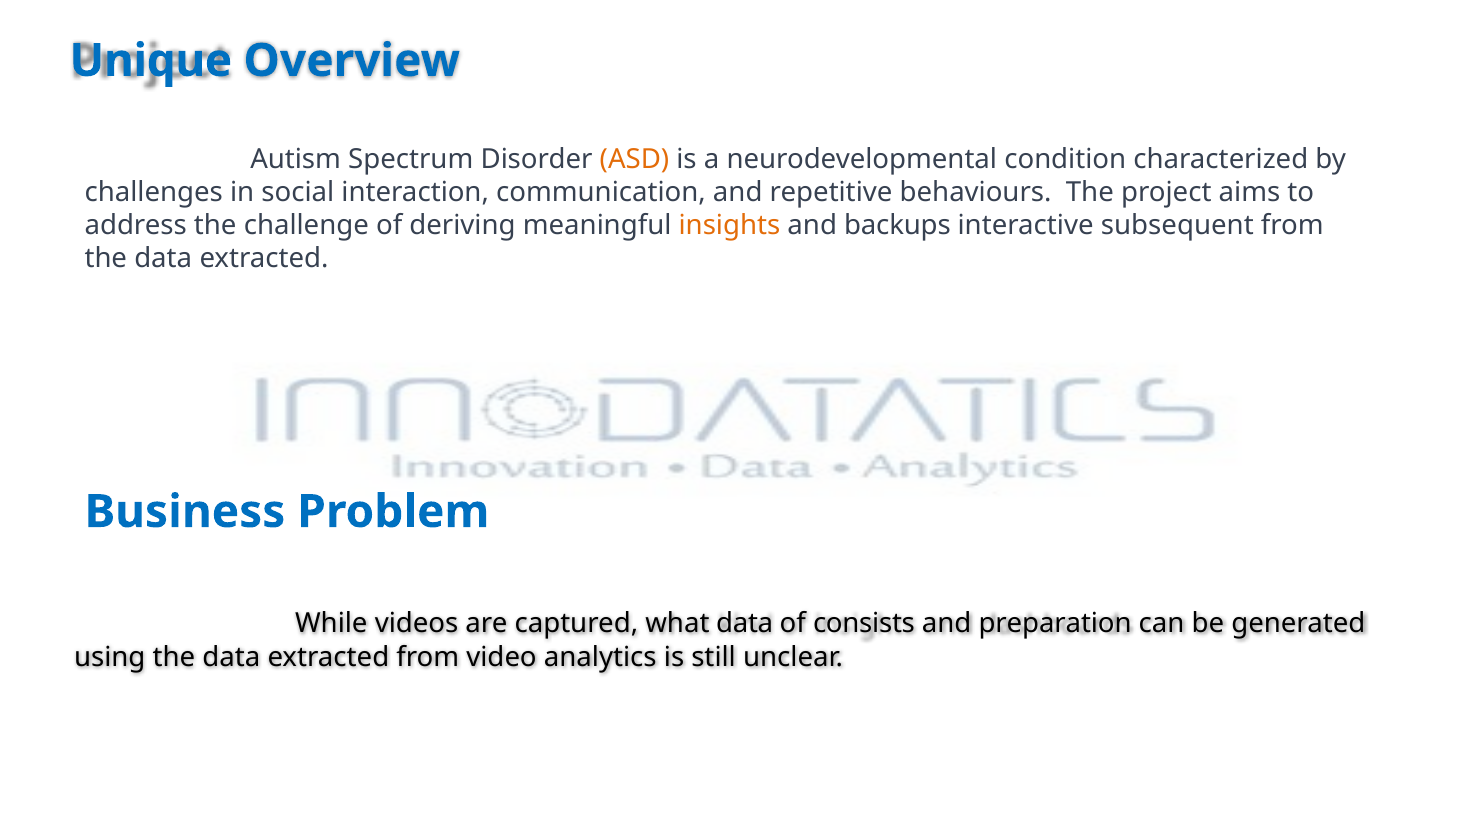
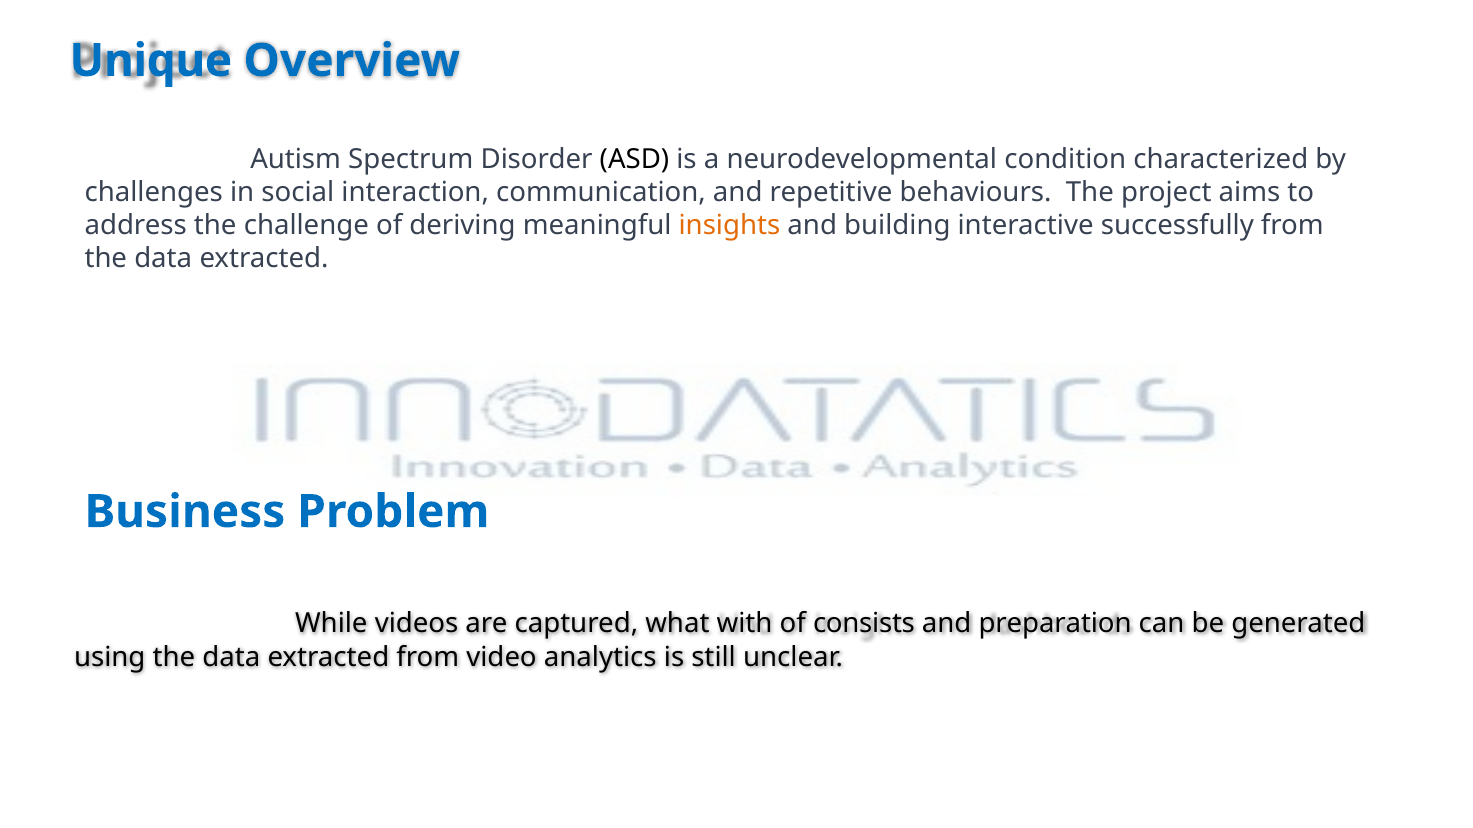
ASD colour: orange -> black (635, 159)
backups: backups -> building (897, 226)
subsequent: subsequent -> successfully (1177, 226)
what data: data -> with (745, 624)
